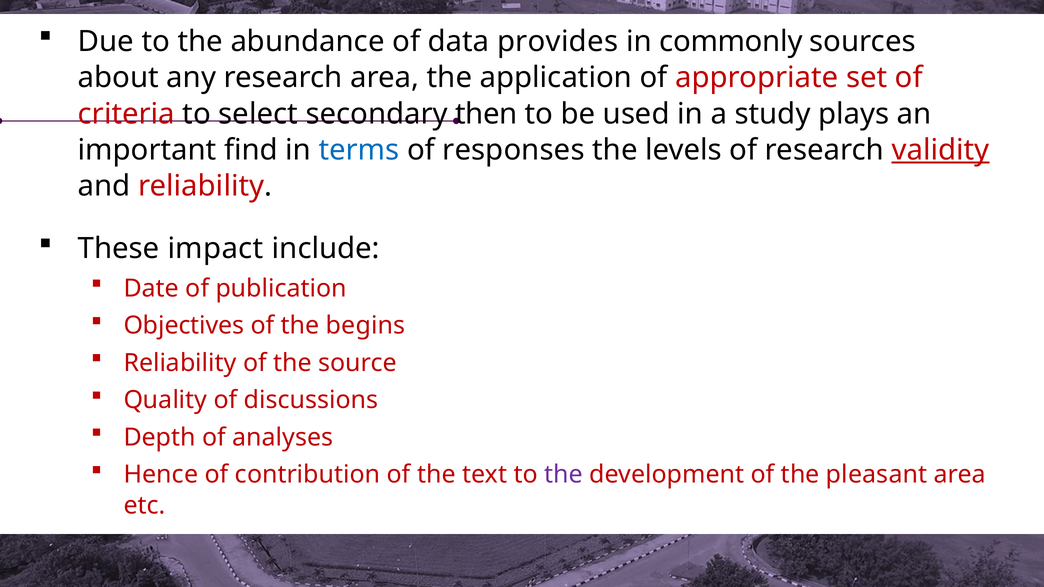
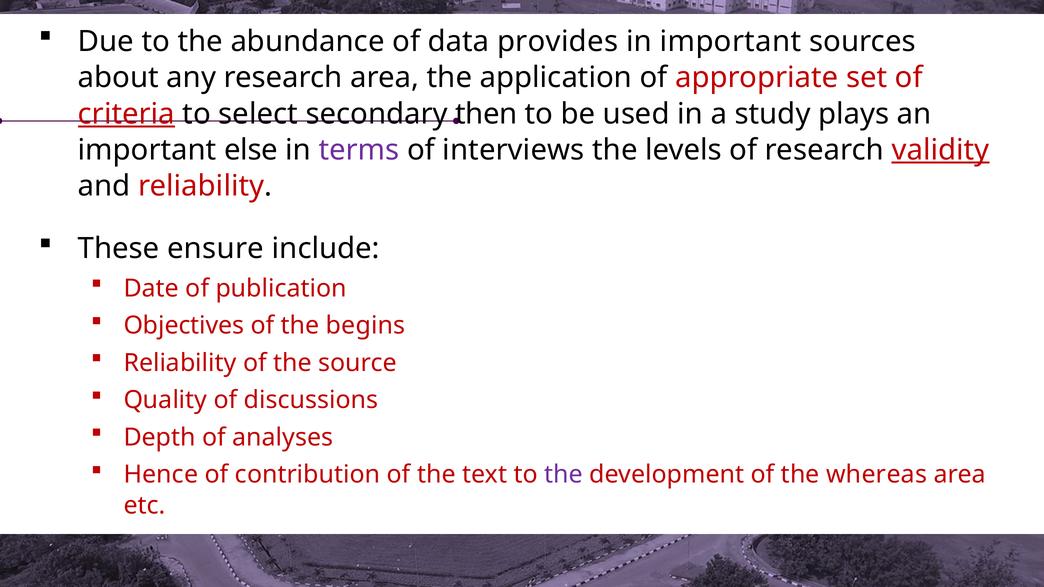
in commonly: commonly -> important (731, 42)
criteria underline: none -> present (126, 114)
find: find -> else (251, 150)
terms colour: blue -> purple (359, 150)
responses: responses -> interviews (514, 150)
impact: impact -> ensure (216, 249)
pleasant: pleasant -> whereas (877, 475)
